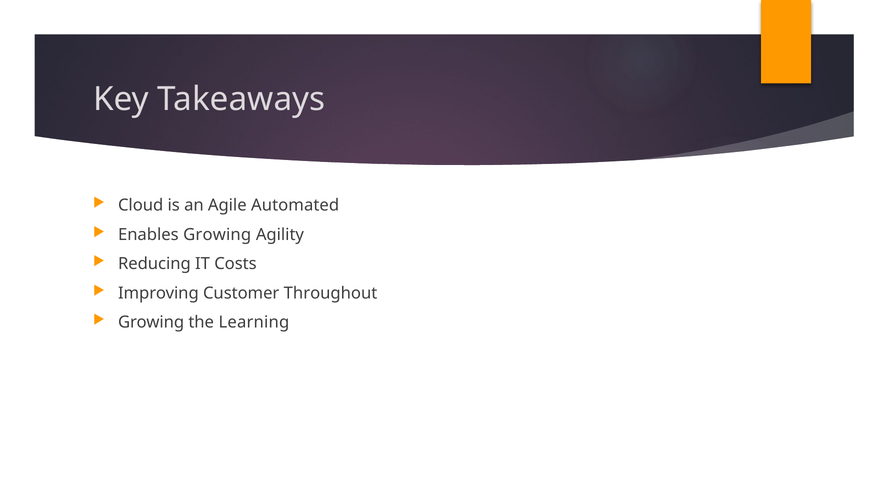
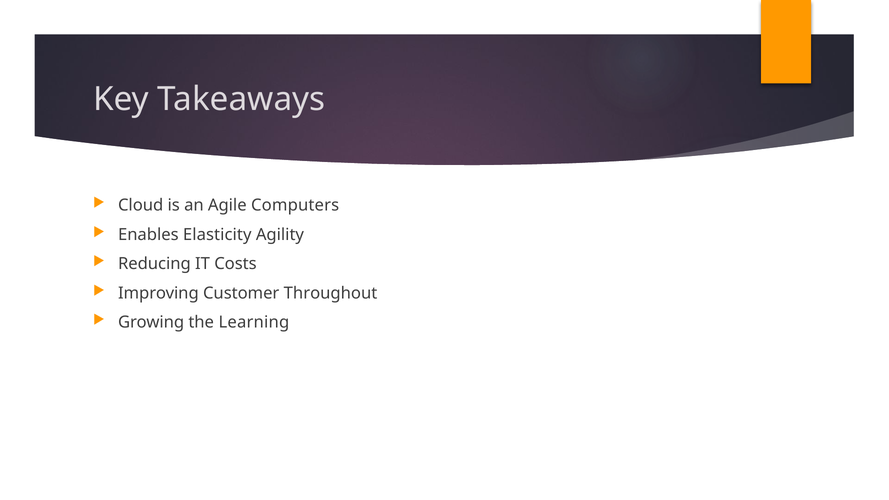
Automated: Automated -> Computers (295, 205)
Enables Growing: Growing -> Elasticity (217, 235)
